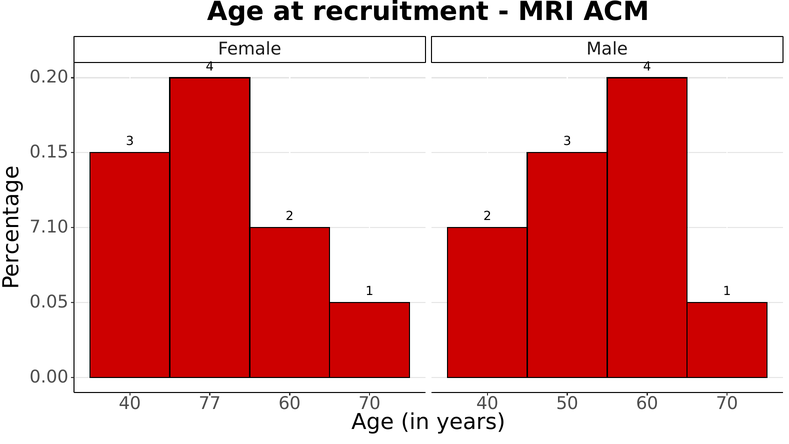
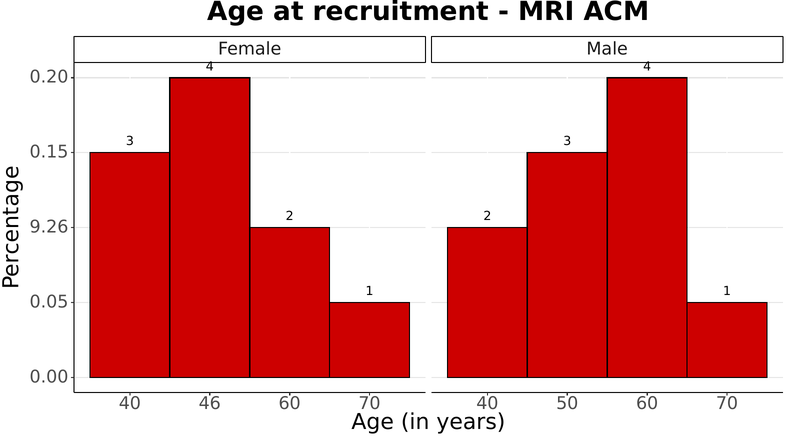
7.10: 7.10 -> 9.26 (49, 227)
77: 77 -> 46 (210, 403)
